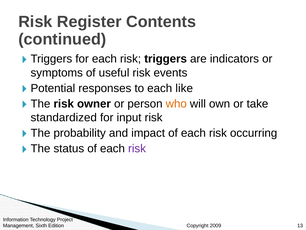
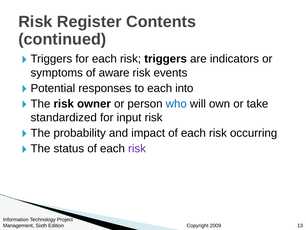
useful: useful -> aware (114, 73)
like: like -> into (184, 88)
who colour: orange -> blue (176, 104)
